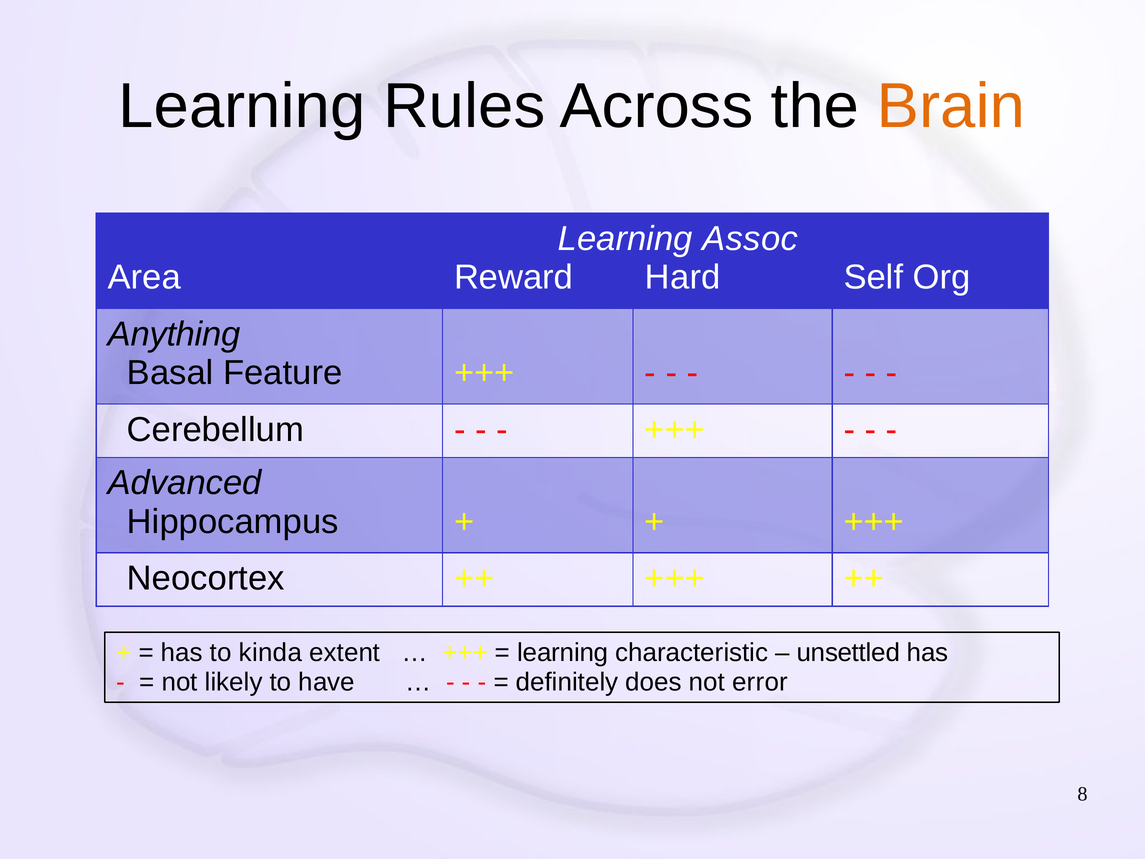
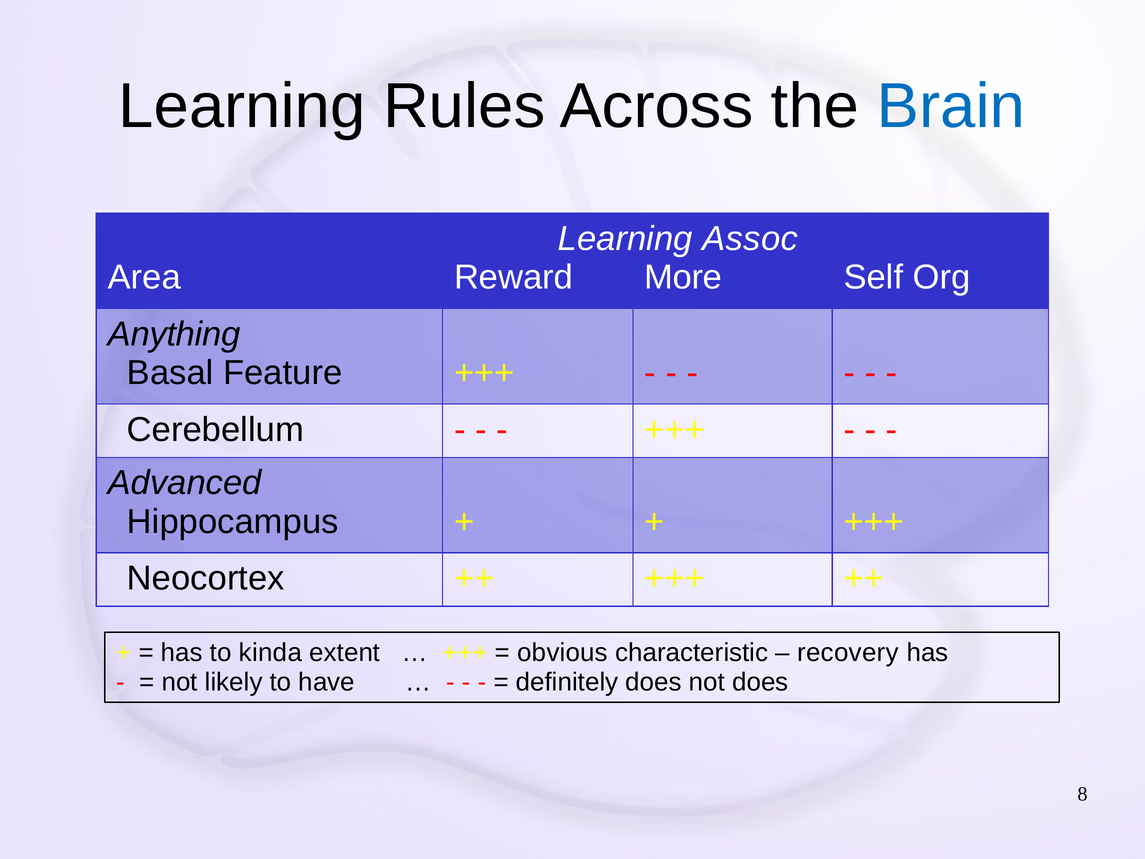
Brain colour: orange -> blue (951, 106)
Hard: Hard -> More (683, 277)
learning: learning -> obvious (563, 653)
unsettled: unsettled -> recovery (848, 653)
not error: error -> does (760, 682)
